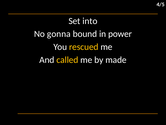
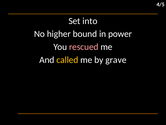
gonna: gonna -> higher (59, 34)
rescued colour: yellow -> pink (84, 47)
made: made -> grave (116, 60)
